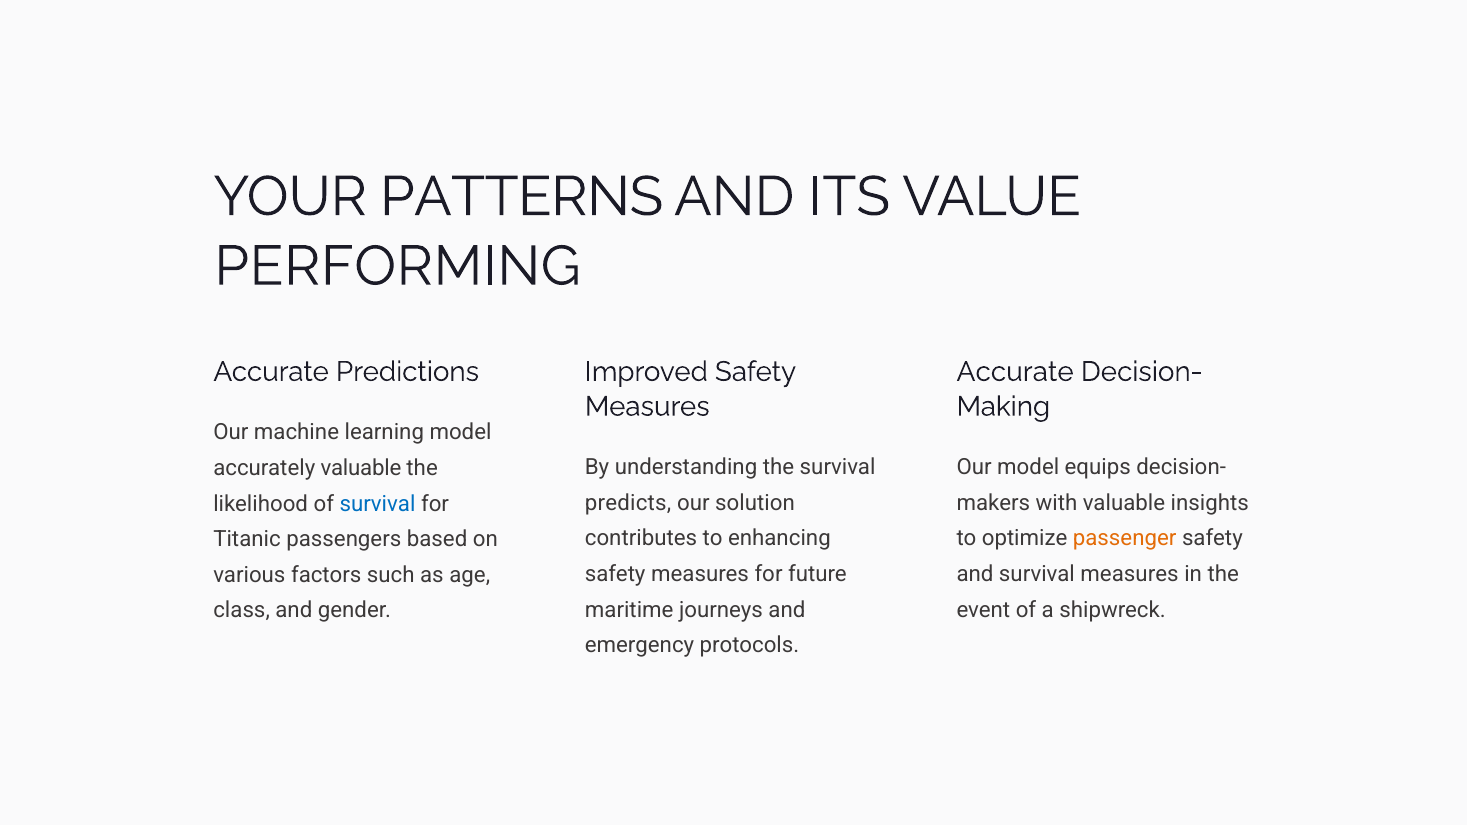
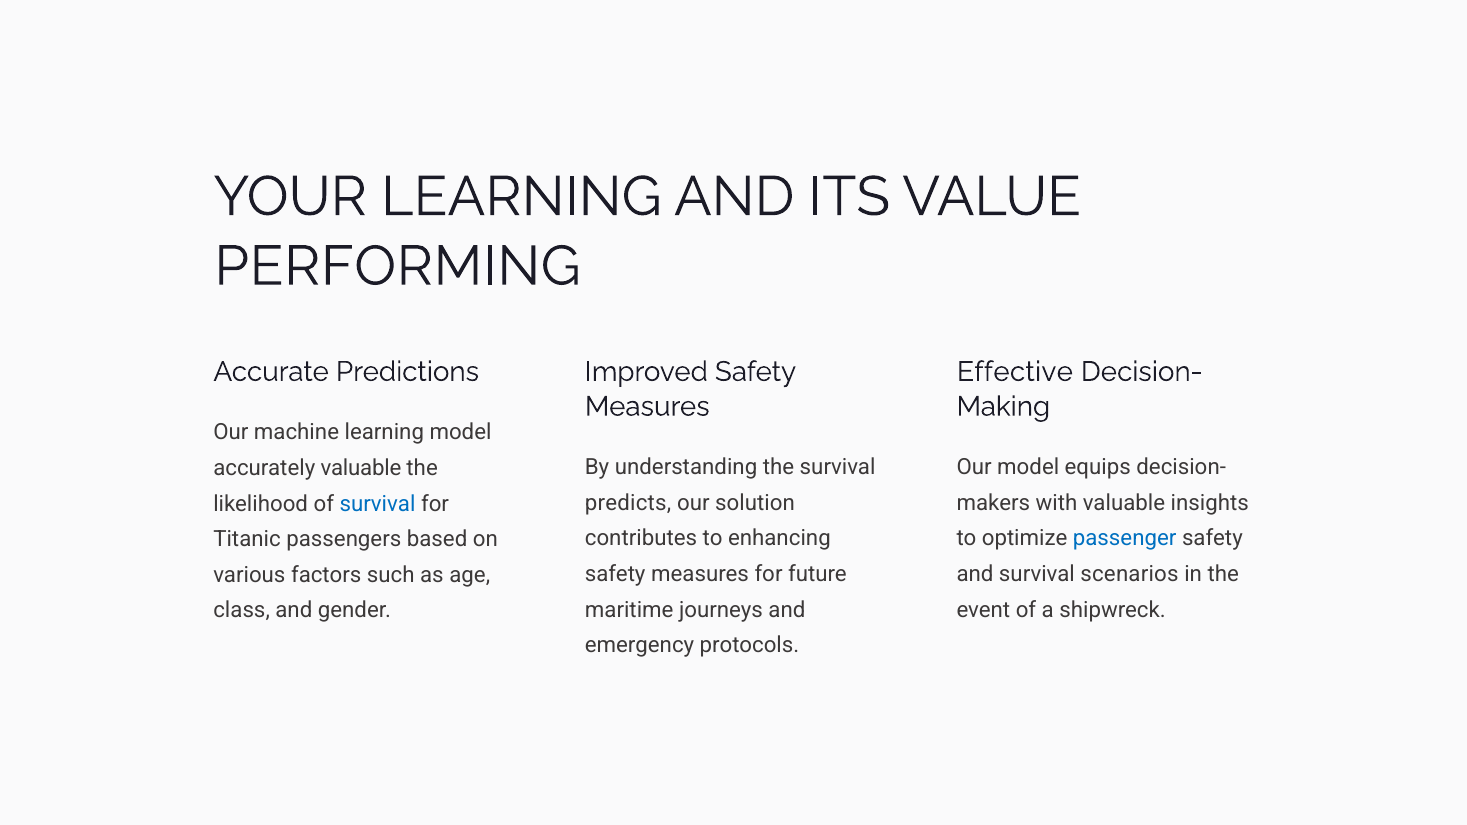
YOUR PATTERNS: PATTERNS -> LEARNING (521, 197)
Accurate: Accurate -> Effective (1015, 372)
passenger colour: orange -> blue (1125, 539)
survival measures: measures -> scenarios (1129, 574)
